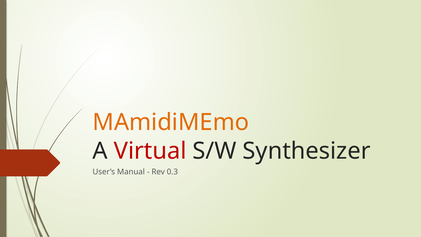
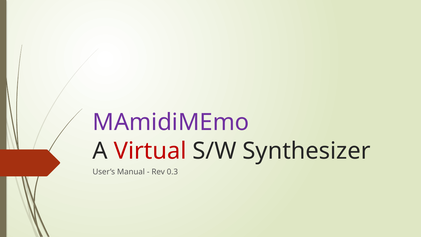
MAmidiMEmo colour: orange -> purple (171, 122)
